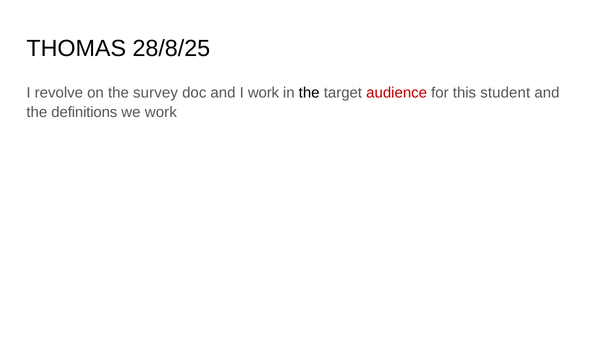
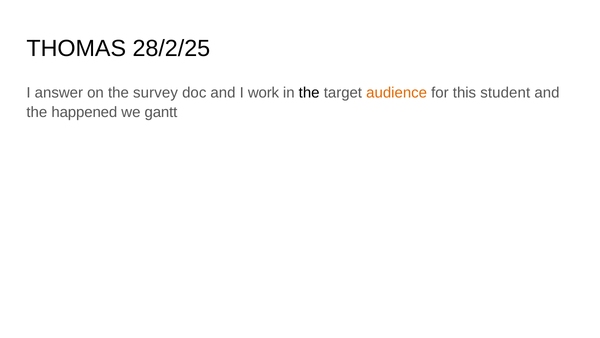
28/8/25: 28/8/25 -> 28/2/25 (171, 49)
revolve: revolve -> answer (59, 93)
audience colour: red -> orange (397, 93)
definitions: definitions -> happened (84, 112)
we work: work -> gantt (161, 112)
